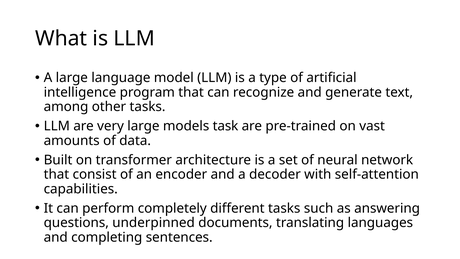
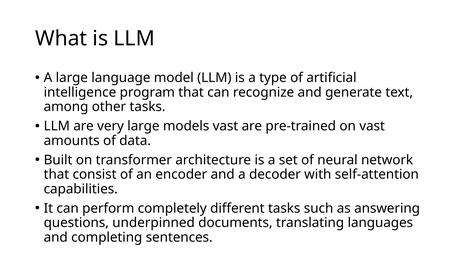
models task: task -> vast (225, 126)
